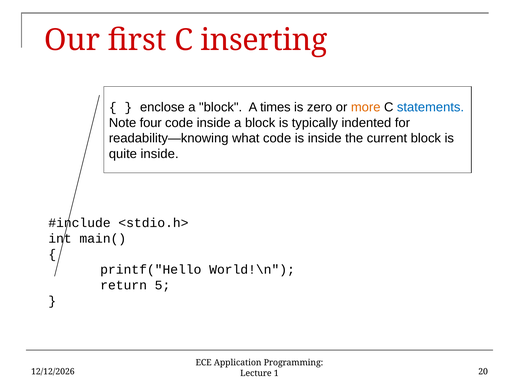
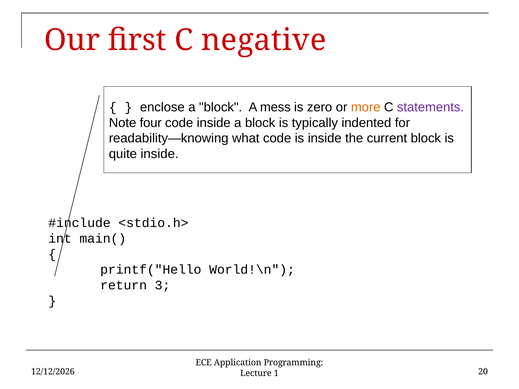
inserting: inserting -> negative (264, 40)
times: times -> mess (275, 107)
statements colour: blue -> purple (431, 107)
5: 5 -> 3 (163, 285)
